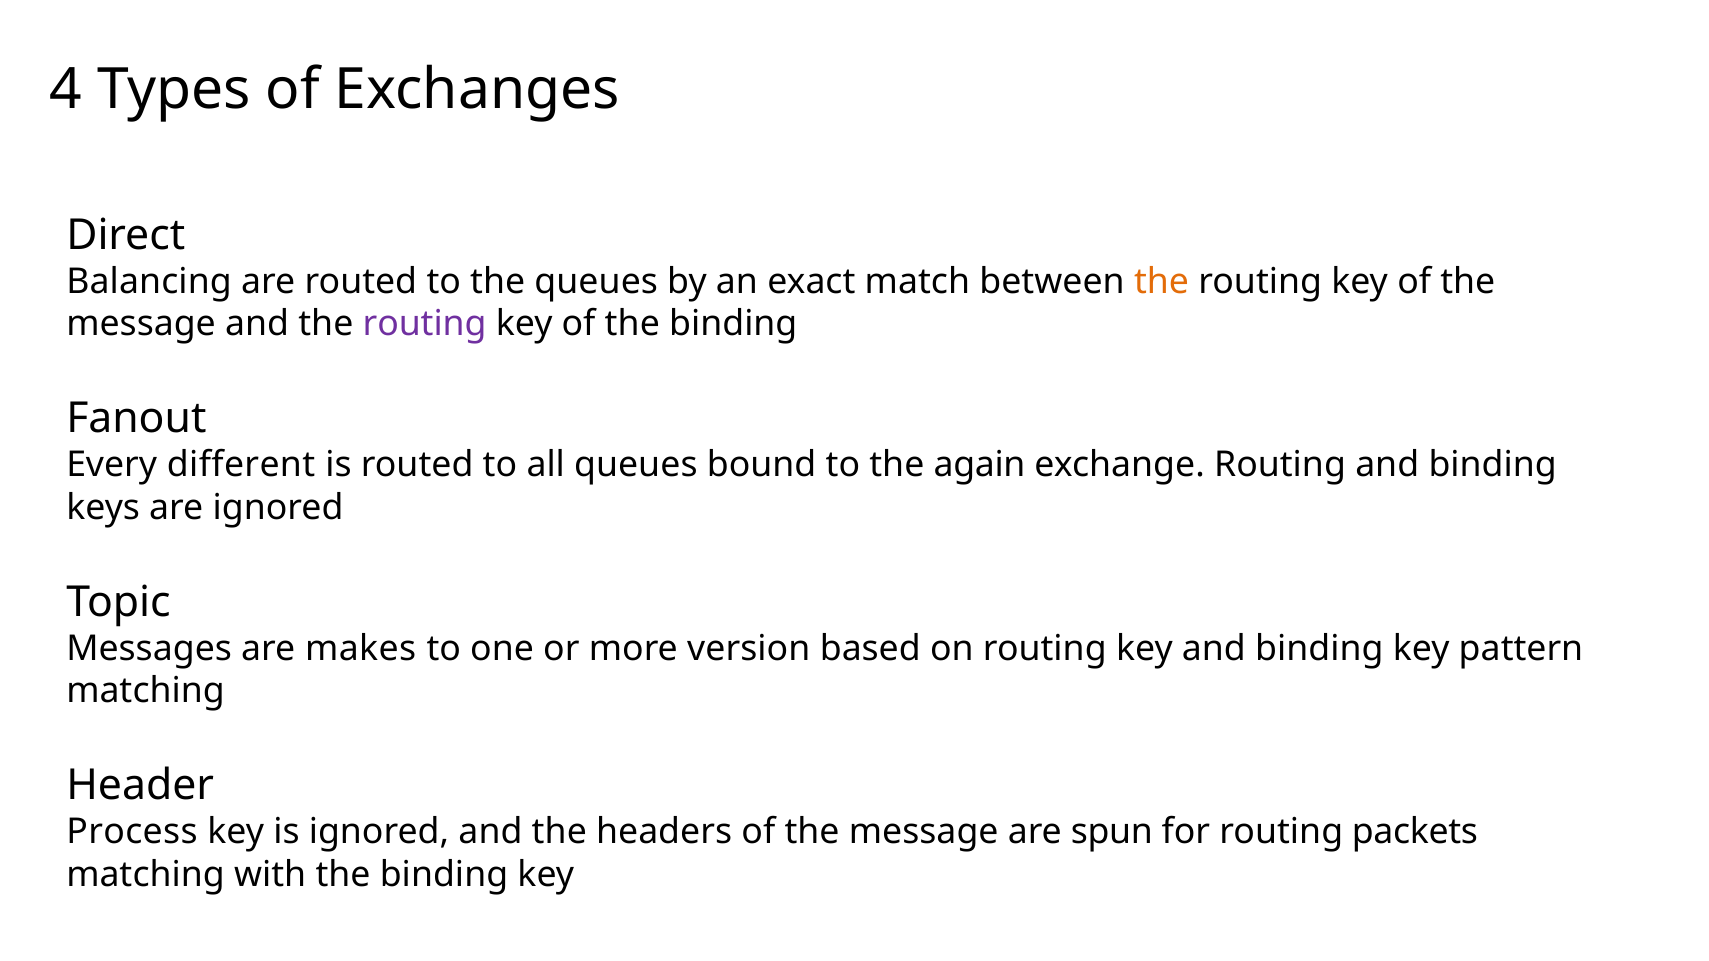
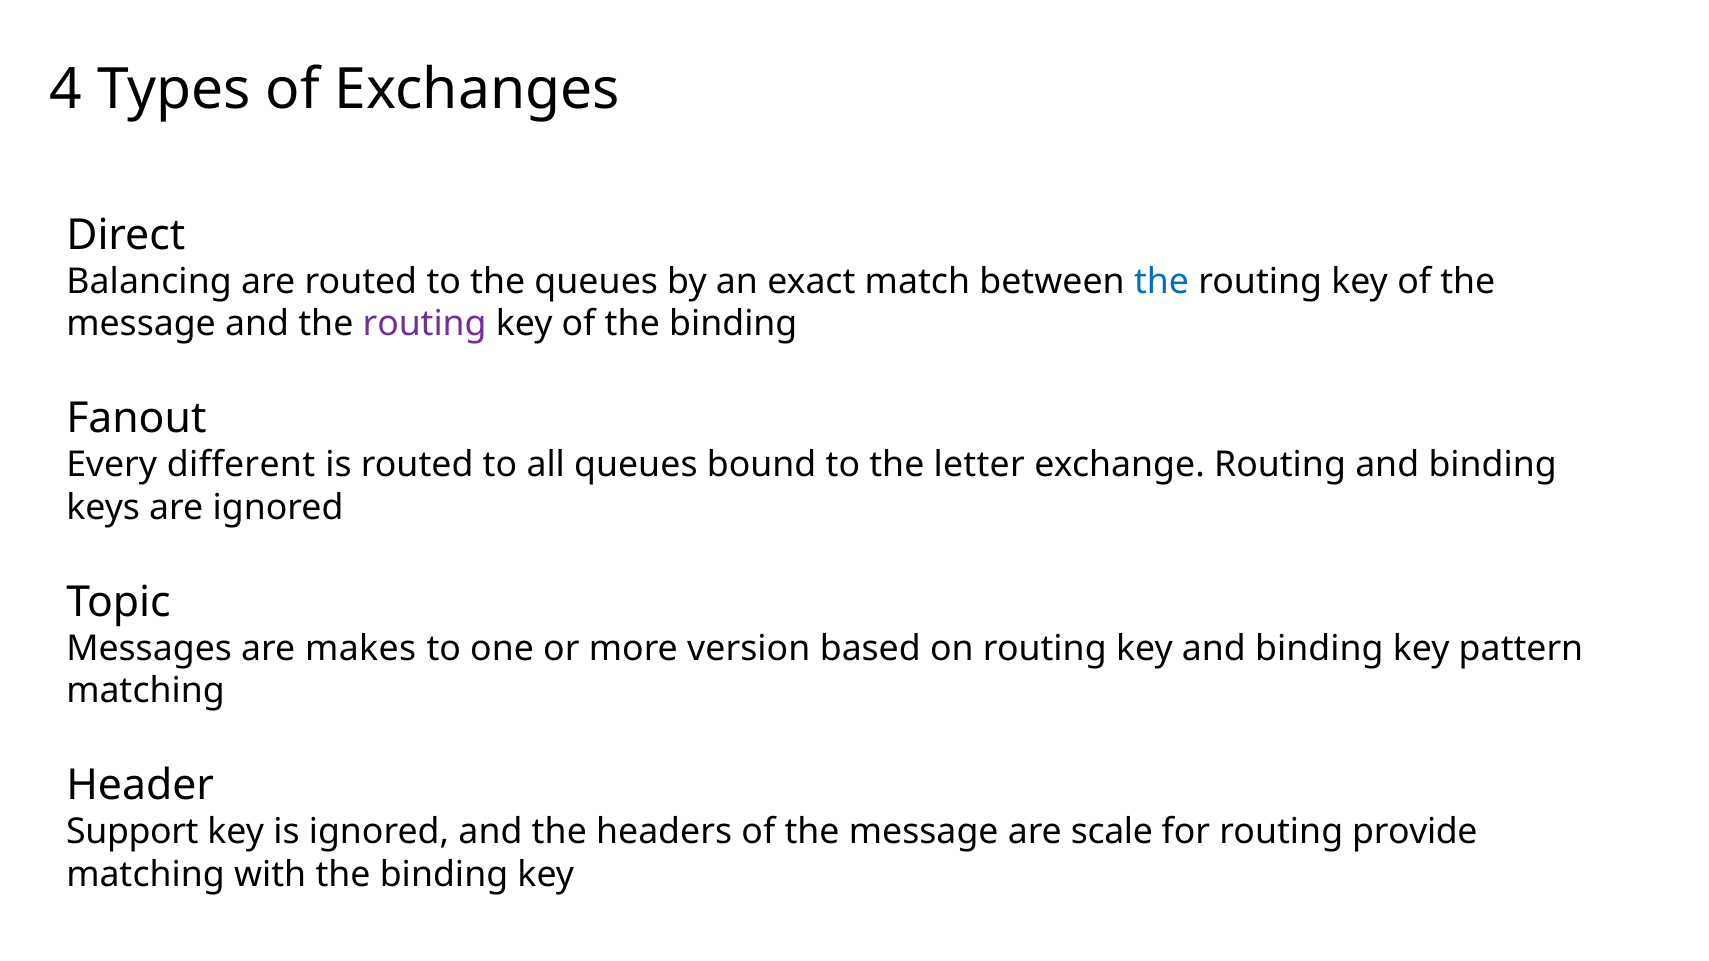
the colour: orange -> blue (1162, 281)
again: again -> letter (979, 465)
Process: Process -> Support (132, 832)
spun: spun -> scale (1112, 832)
packets: packets -> provide (1415, 832)
